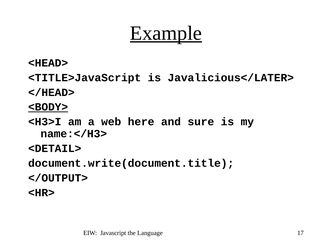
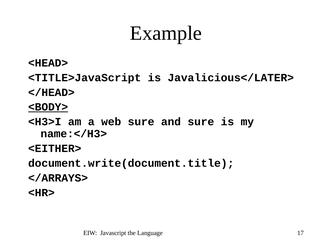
Example underline: present -> none (166, 33)
web here: here -> sure (141, 122)
<DETAIL>: <DETAIL> -> <EITHER> (55, 148)
</OUTPUT>: </OUTPUT> -> </ARRAYS> (58, 178)
